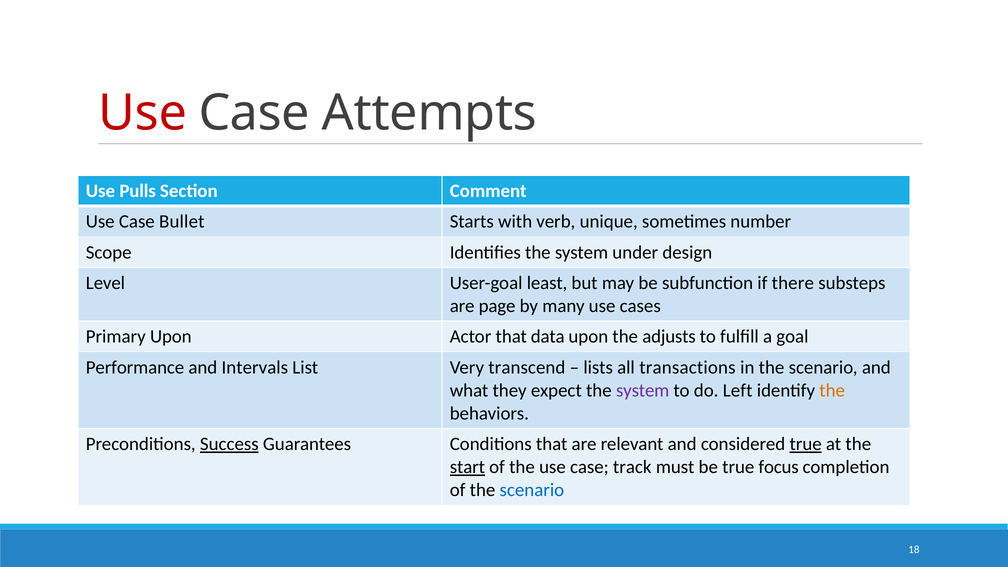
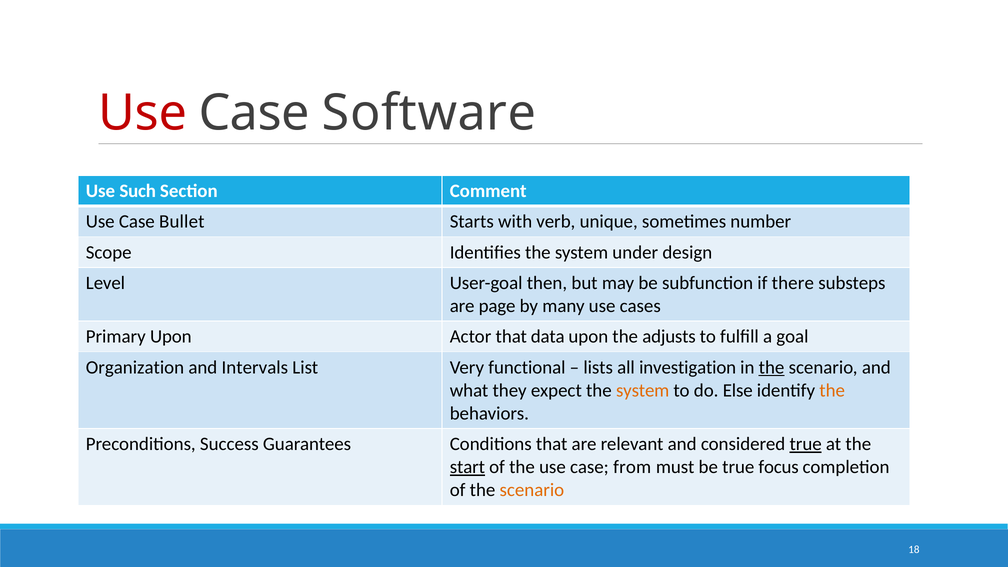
Attempts: Attempts -> Software (429, 113)
Pulls: Pulls -> Such (138, 191)
least: least -> then (547, 283)
Performance: Performance -> Organization (135, 367)
transcend: transcend -> functional (527, 367)
transactions: transactions -> investigation (688, 367)
the underline: none -> present (772, 367)
system colour: purple -> orange (643, 390)
Left: Left -> Else (738, 390)
Success underline: present -> none (229, 444)
track: track -> from (632, 467)
scenario colour: blue -> orange (532, 490)
